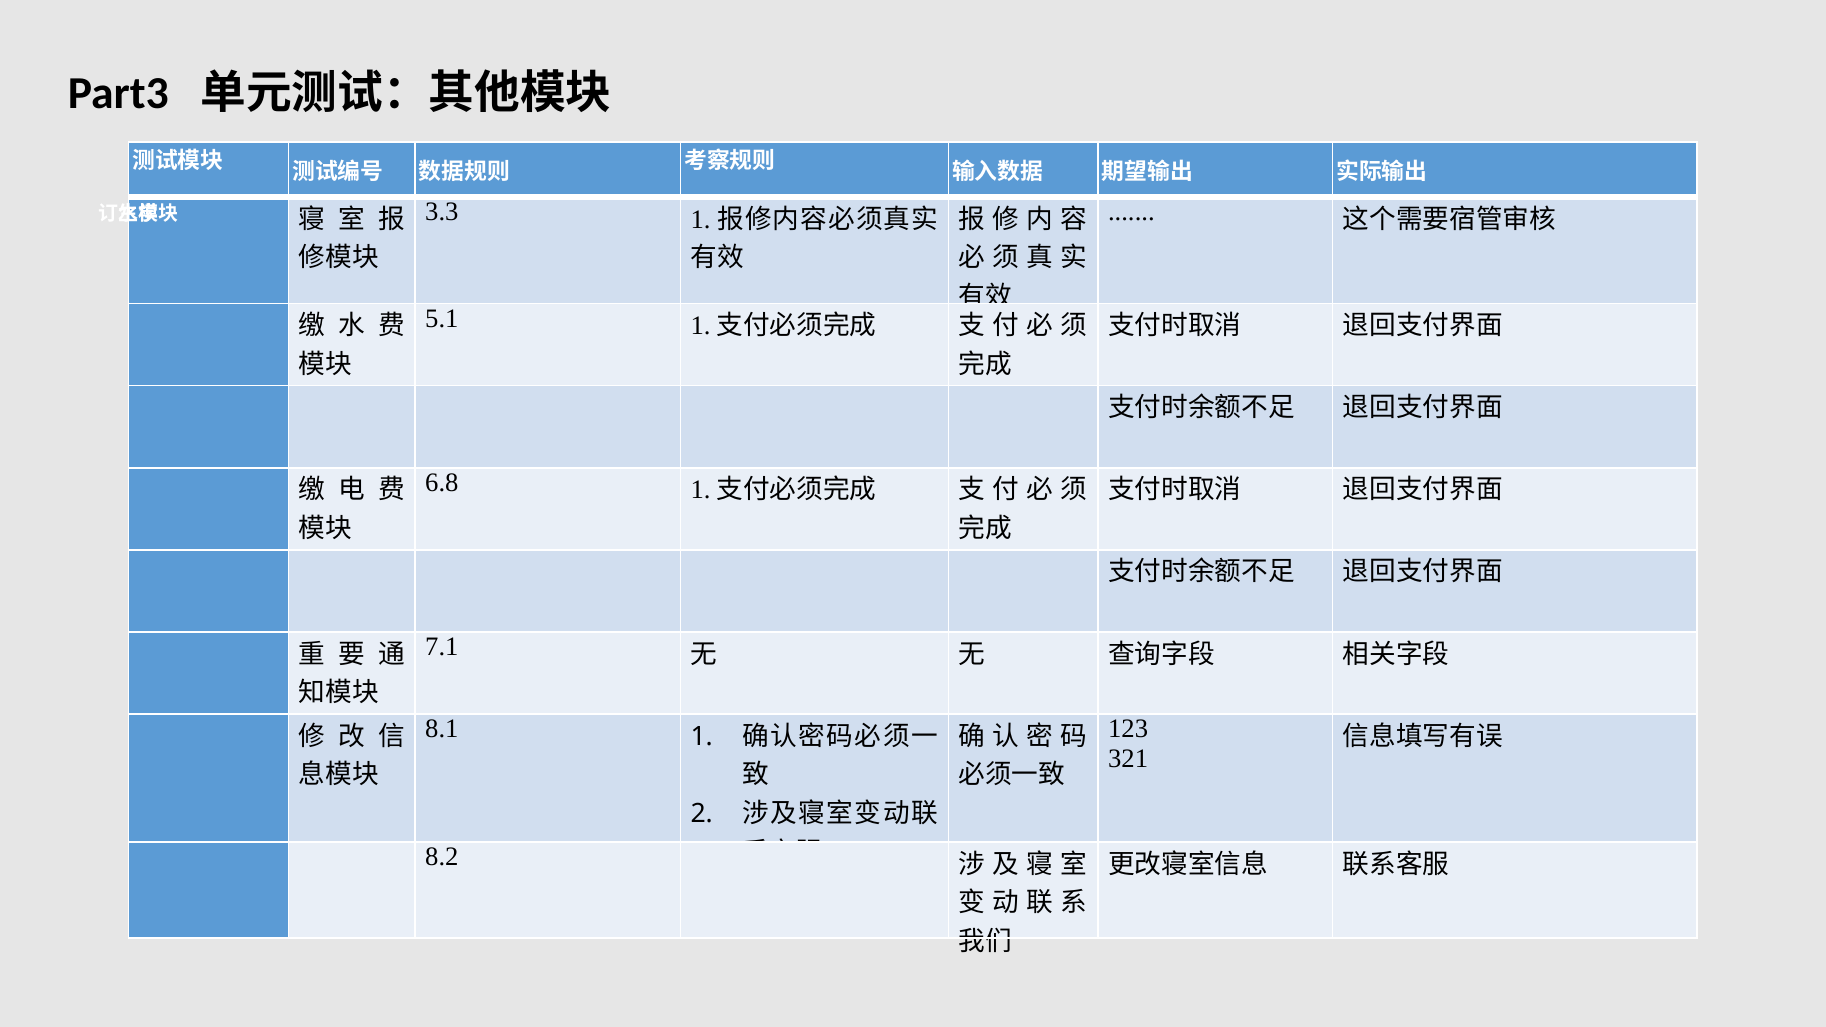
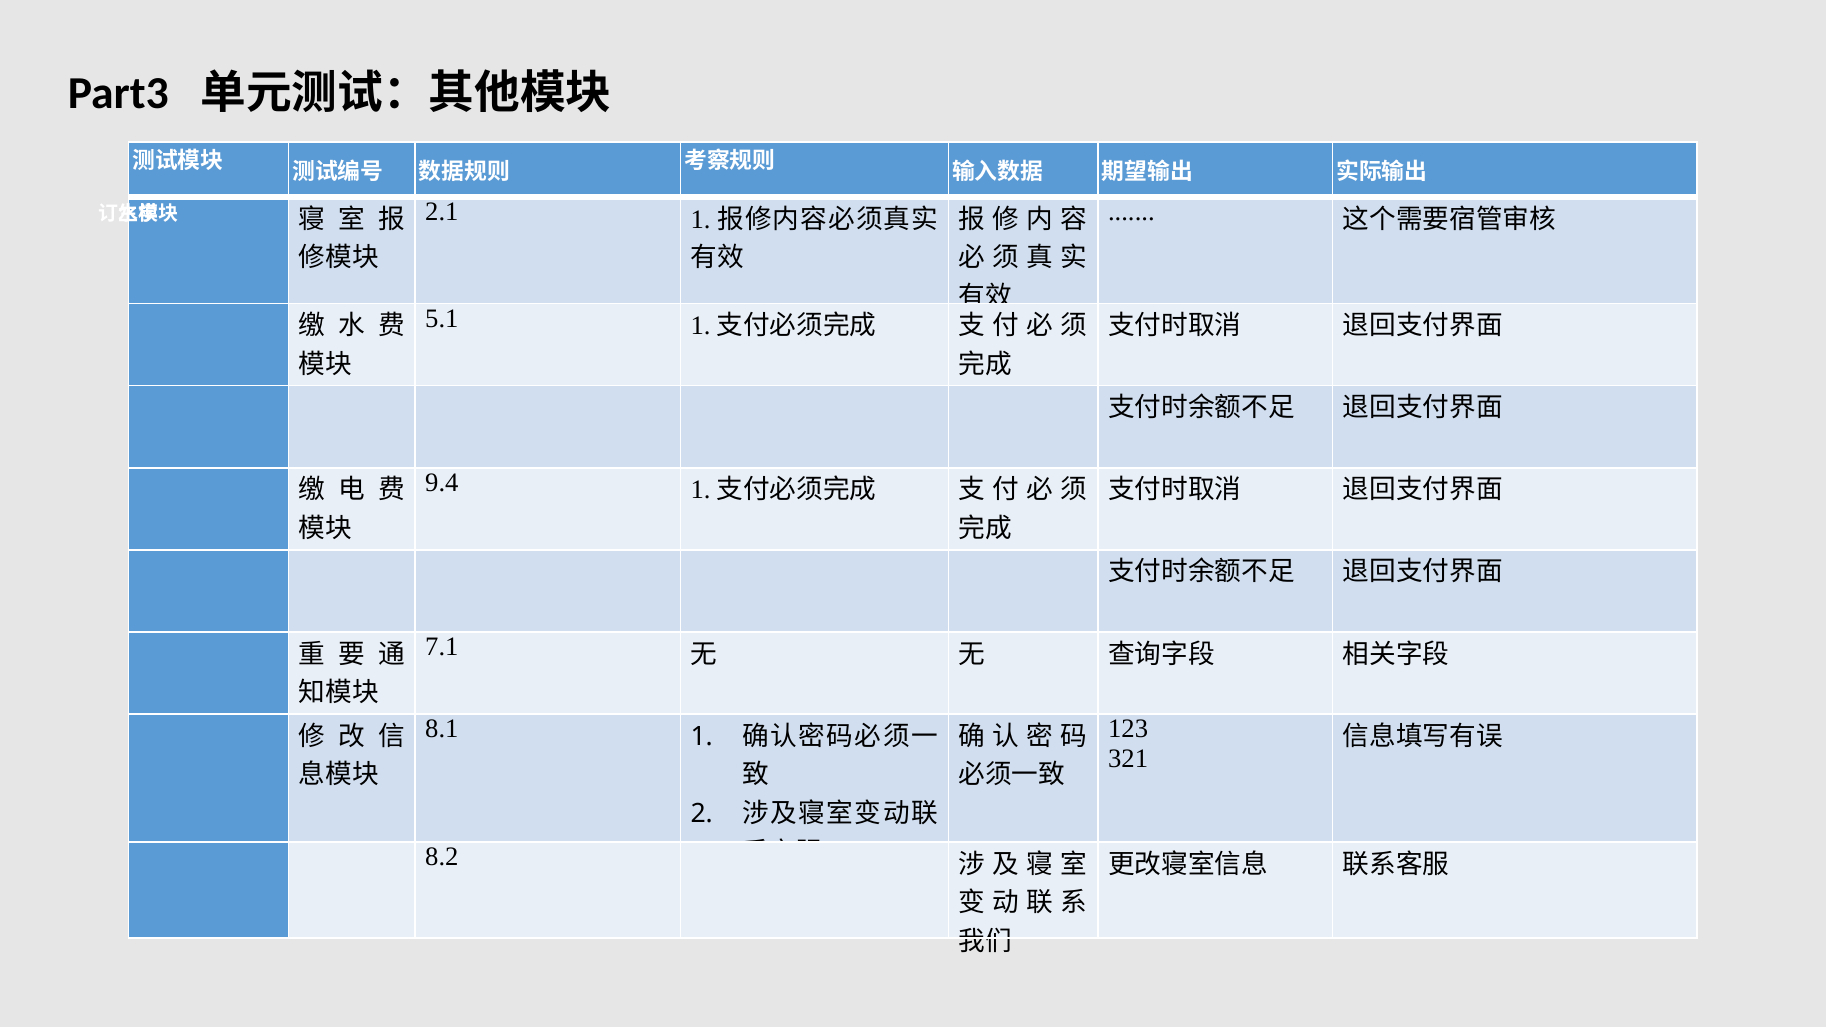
3.3: 3.3 -> 2.1 (442, 212)
6.8: 6.8 -> 9.4 (442, 483)
